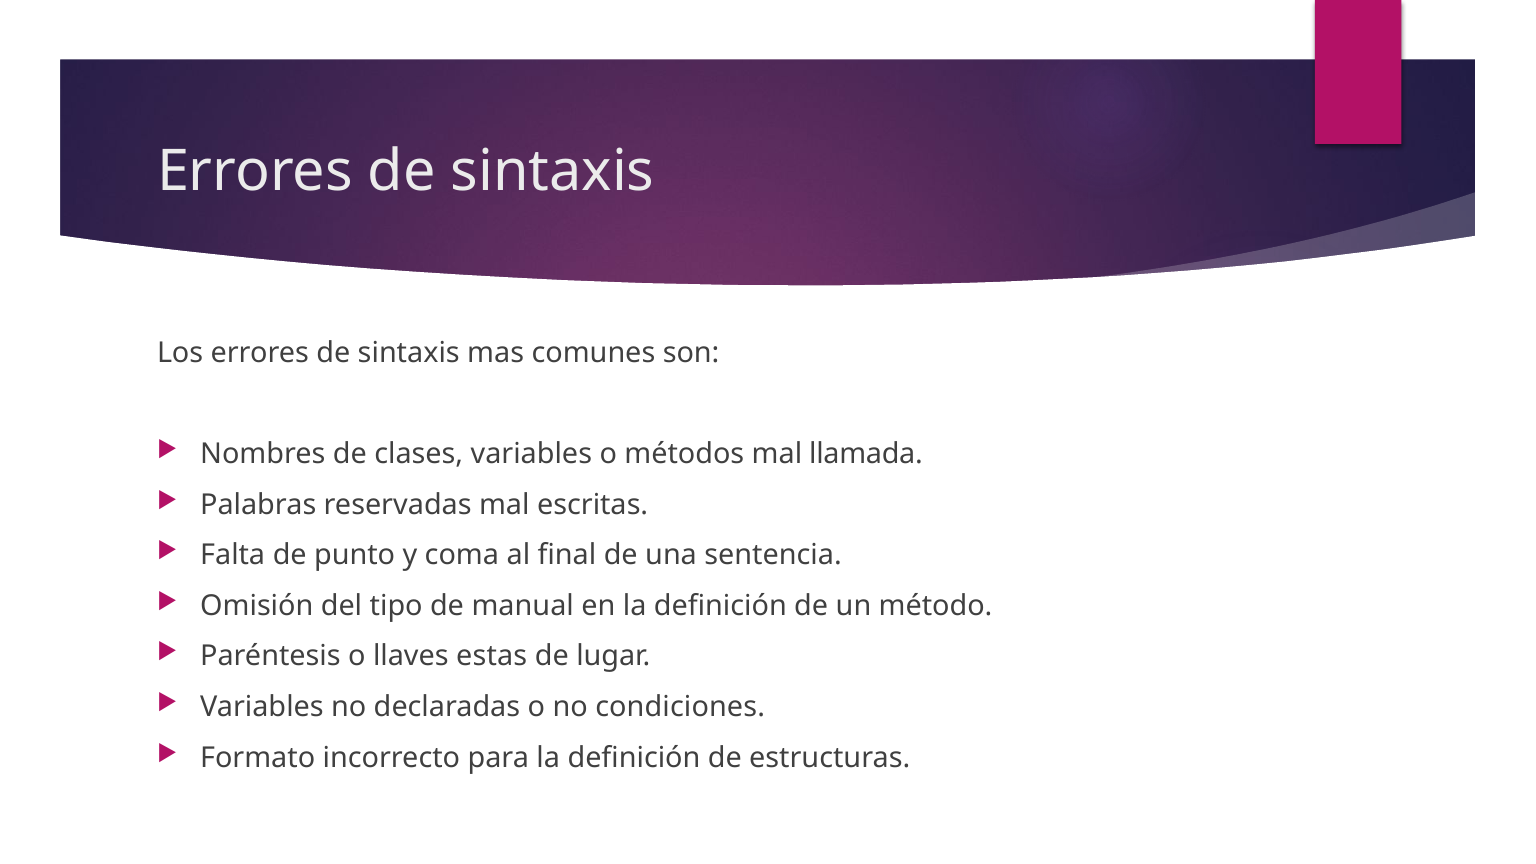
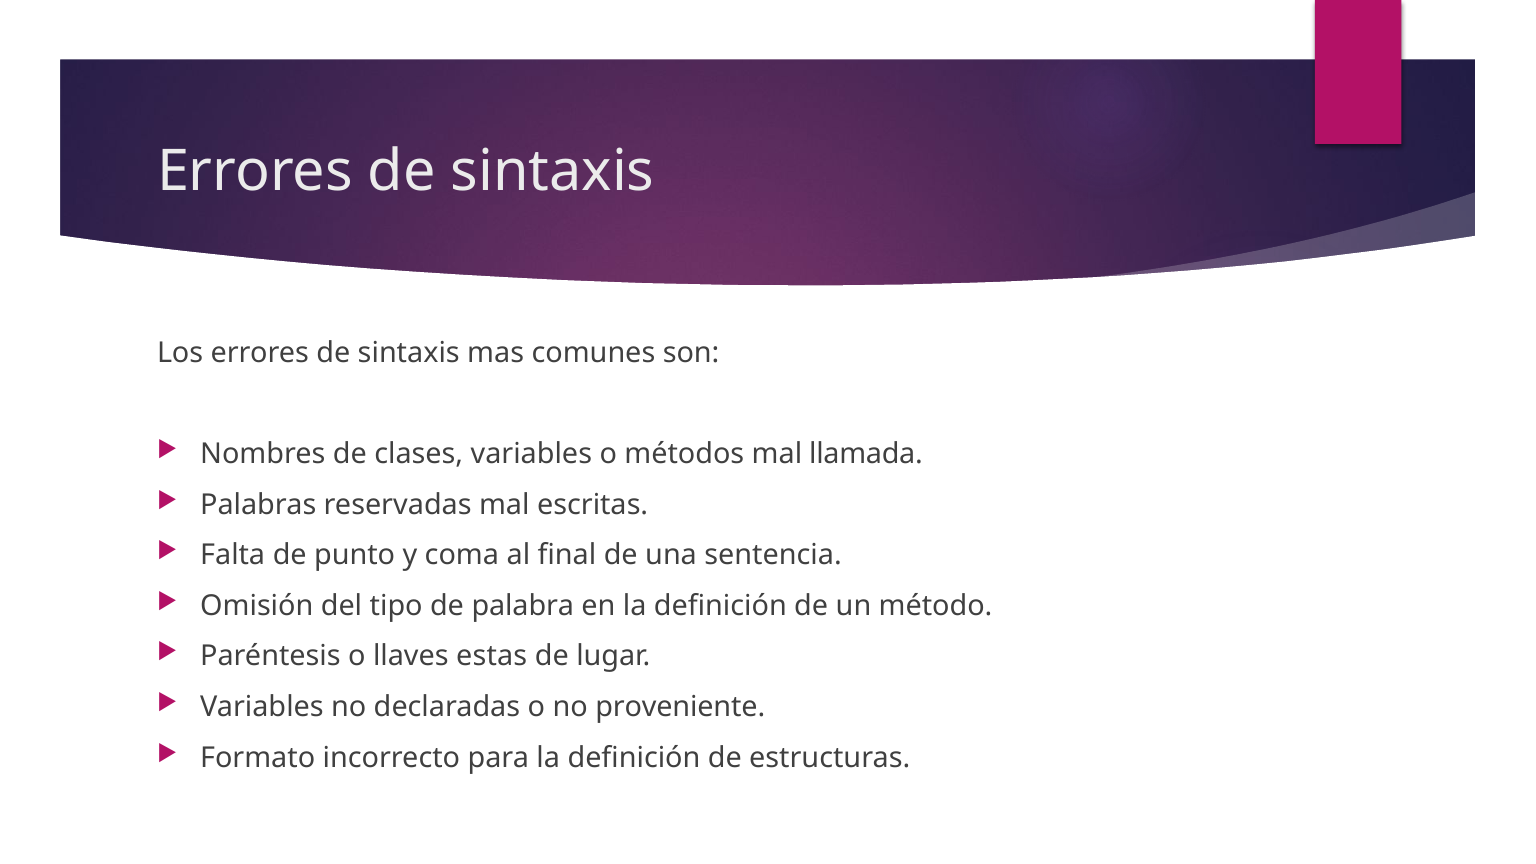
manual: manual -> palabra (523, 606)
condiciones: condiciones -> proveniente (680, 707)
